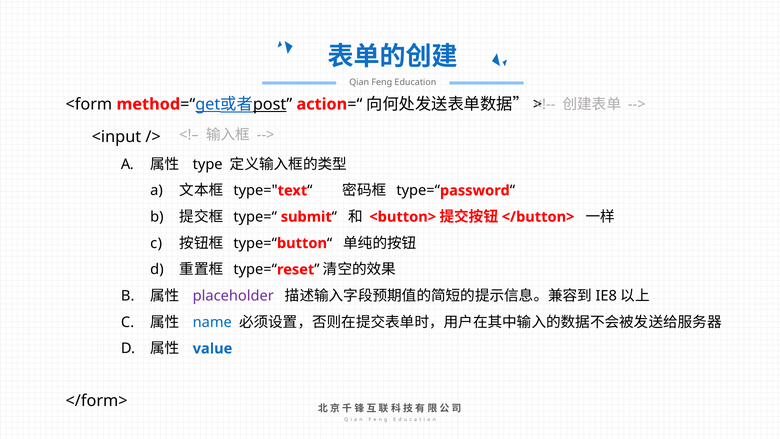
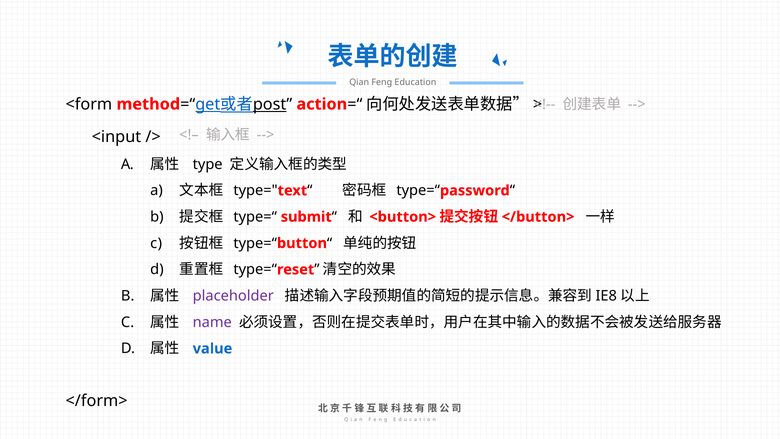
name colour: blue -> purple (212, 322)
